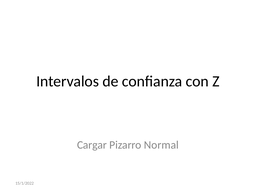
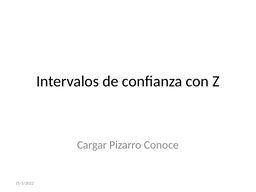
Normal: Normal -> Conoce (161, 145)
